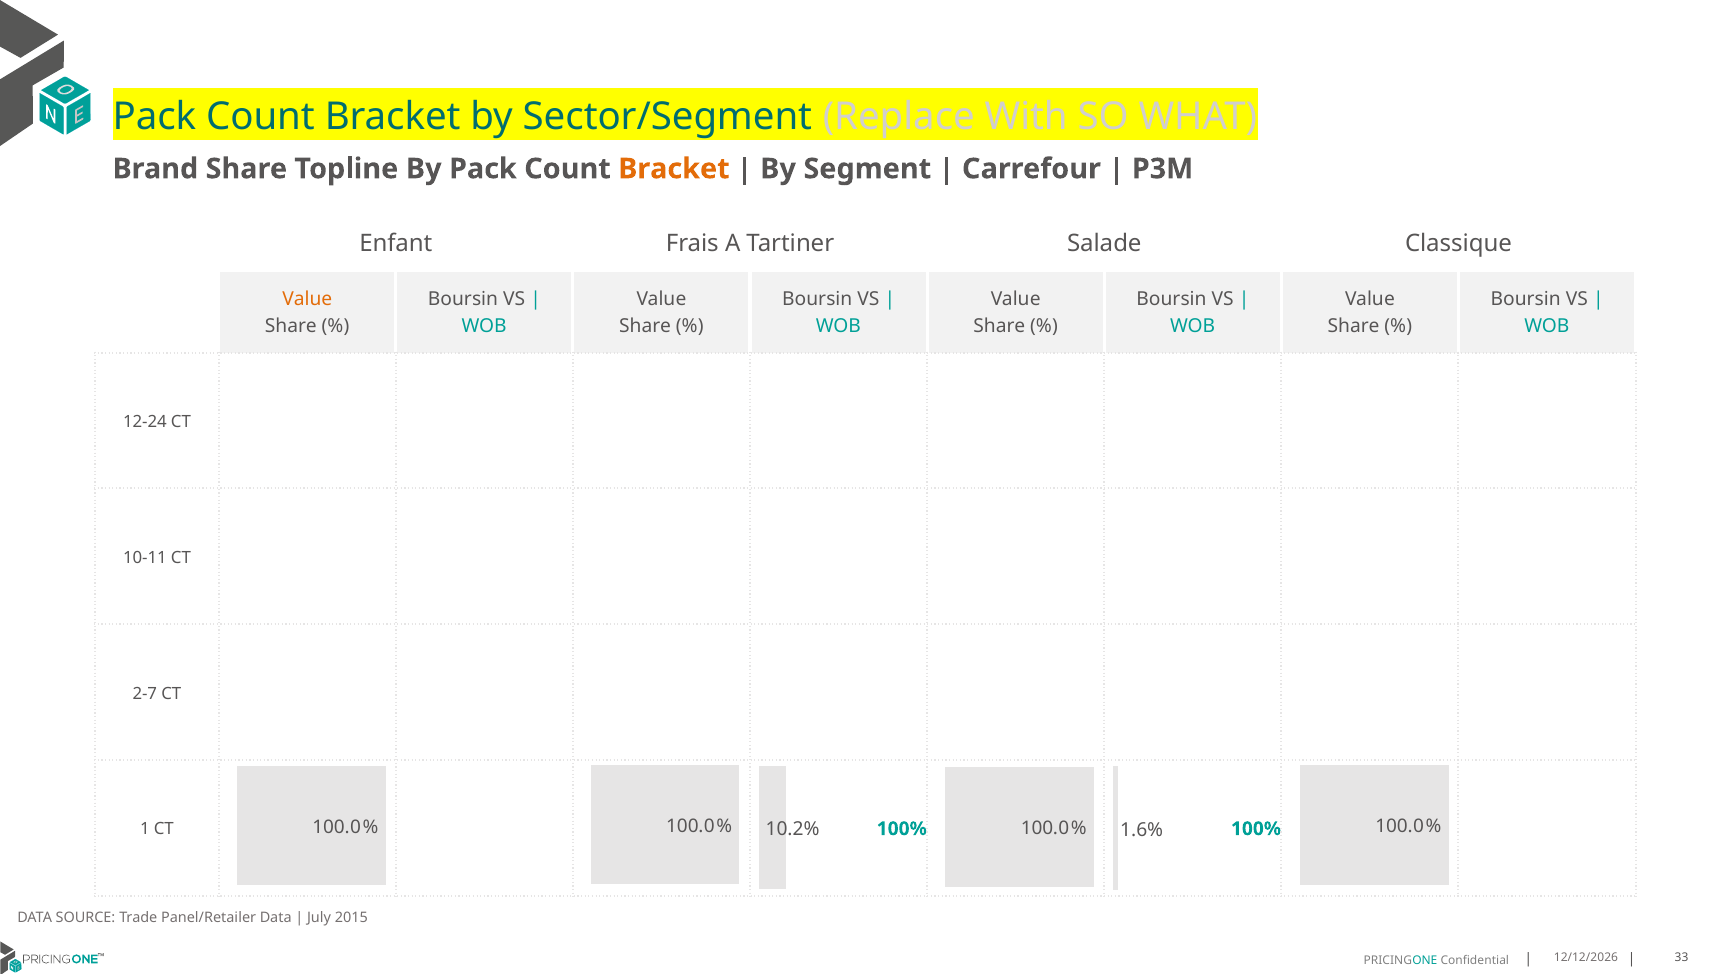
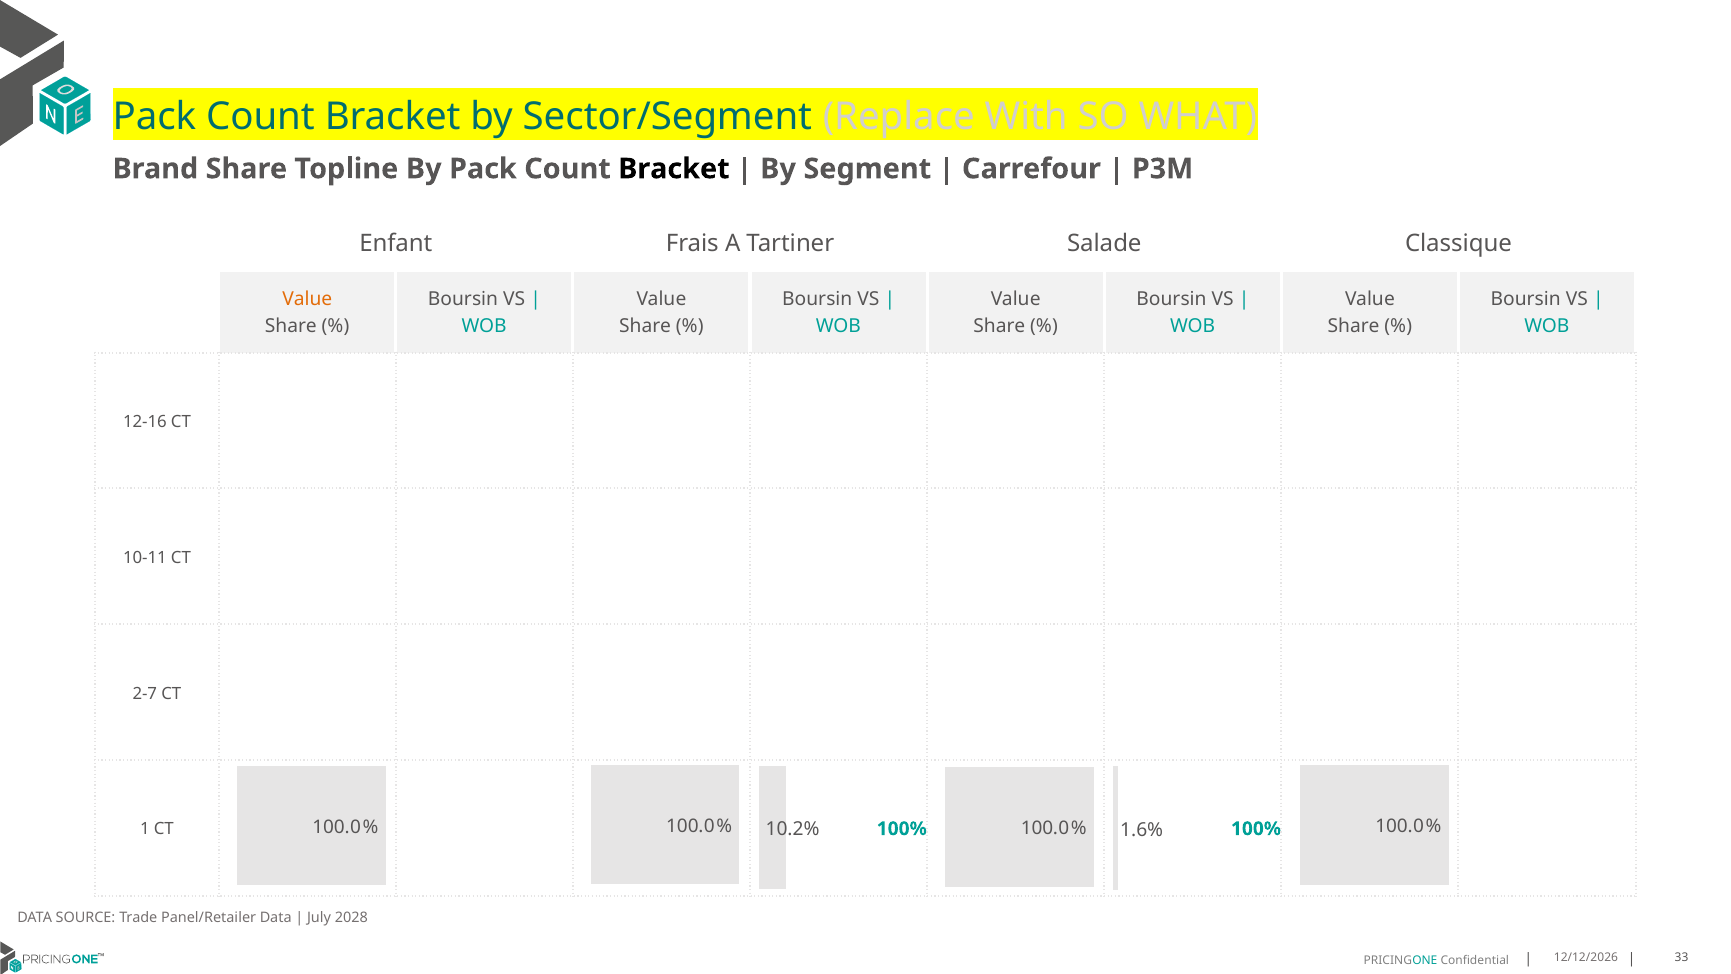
Bracket colour: orange -> black (674, 169)
12-24: 12-24 -> 12-16 (145, 422)
2015: 2015 -> 2028 (351, 917)
